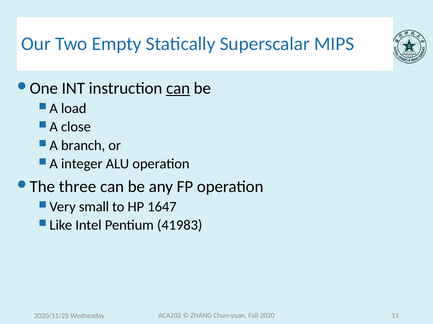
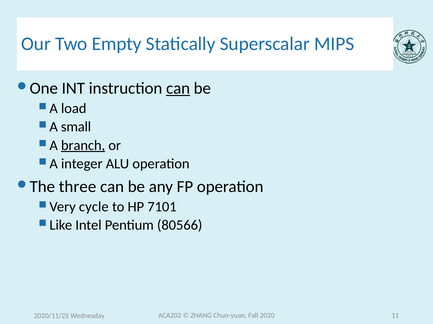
close: close -> small (76, 127)
branch underline: none -> present (83, 146)
small: small -> cycle (94, 207)
1647: 1647 -> 7101 (162, 207)
41983: 41983 -> 80566 (180, 226)
